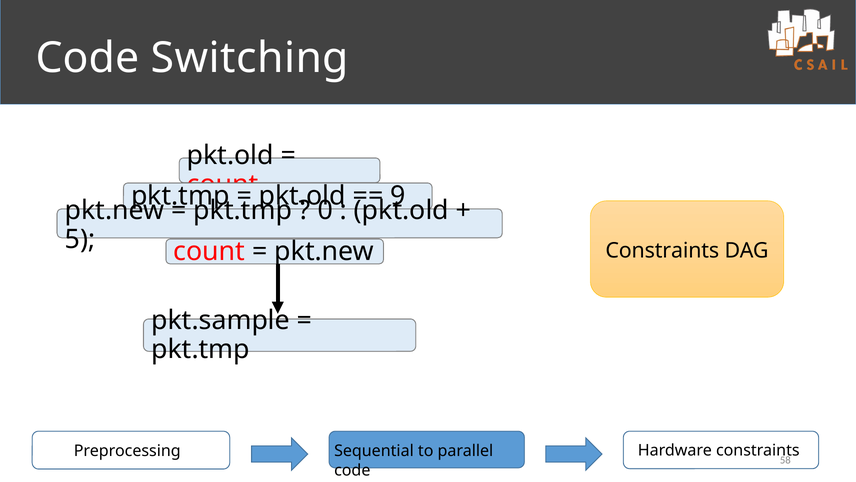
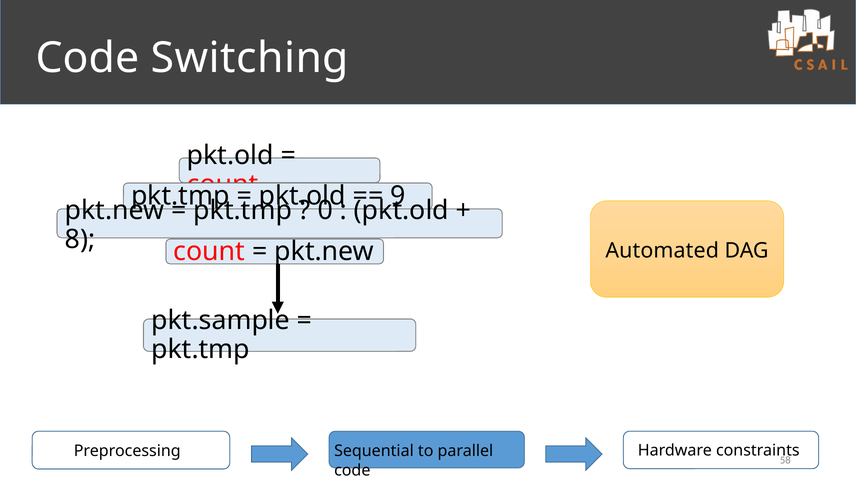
5: 5 -> 8 (80, 239)
pkt.new Constraints: Constraints -> Automated (662, 250)
